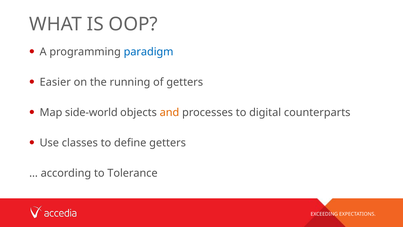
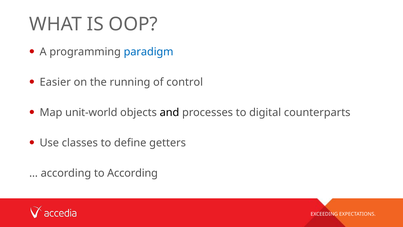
of getters: getters -> control (185, 82)
side-world: side-world -> unit-world (91, 112)
and colour: orange -> black (169, 112)
to Tolerance: Tolerance -> According (133, 173)
